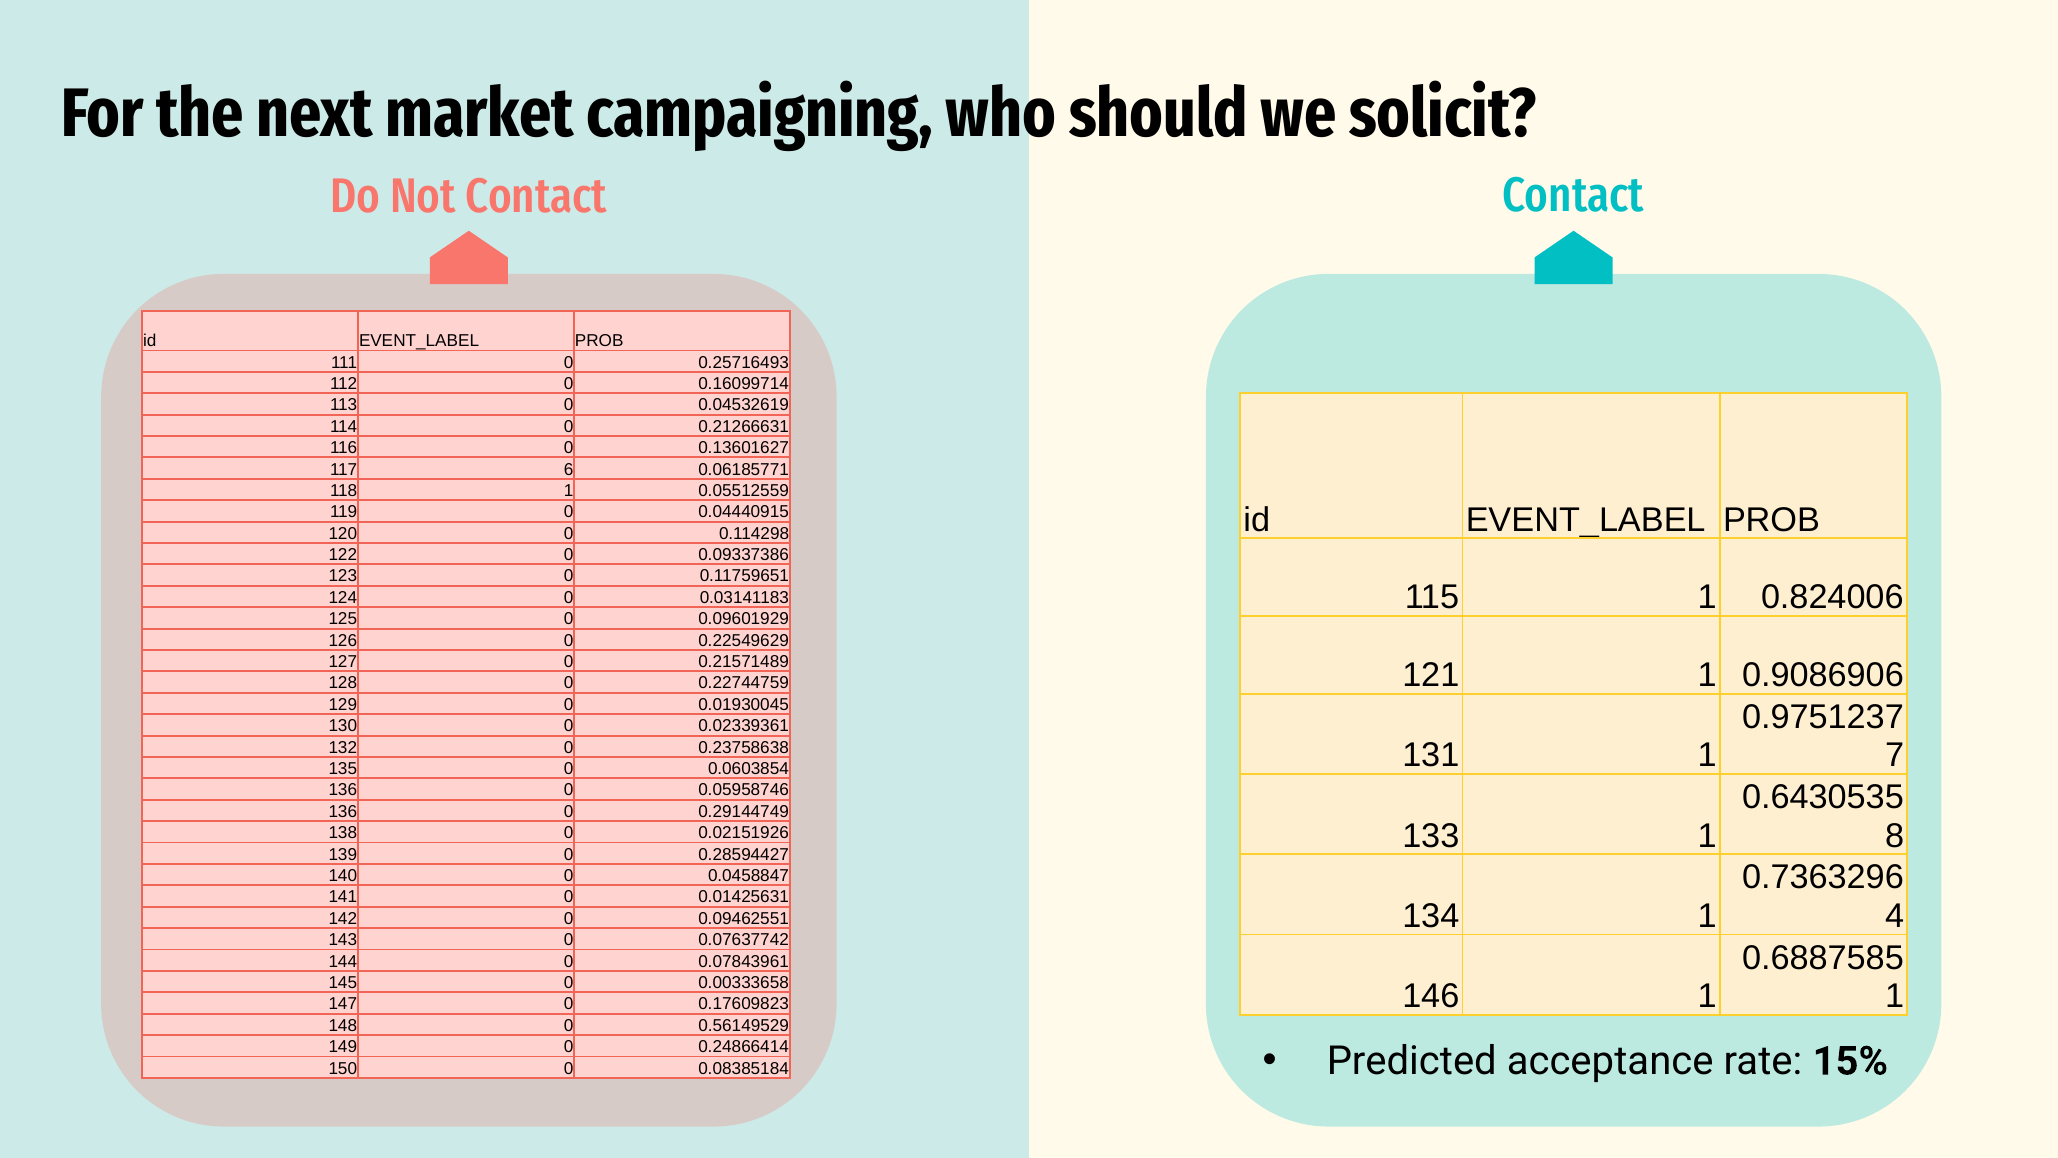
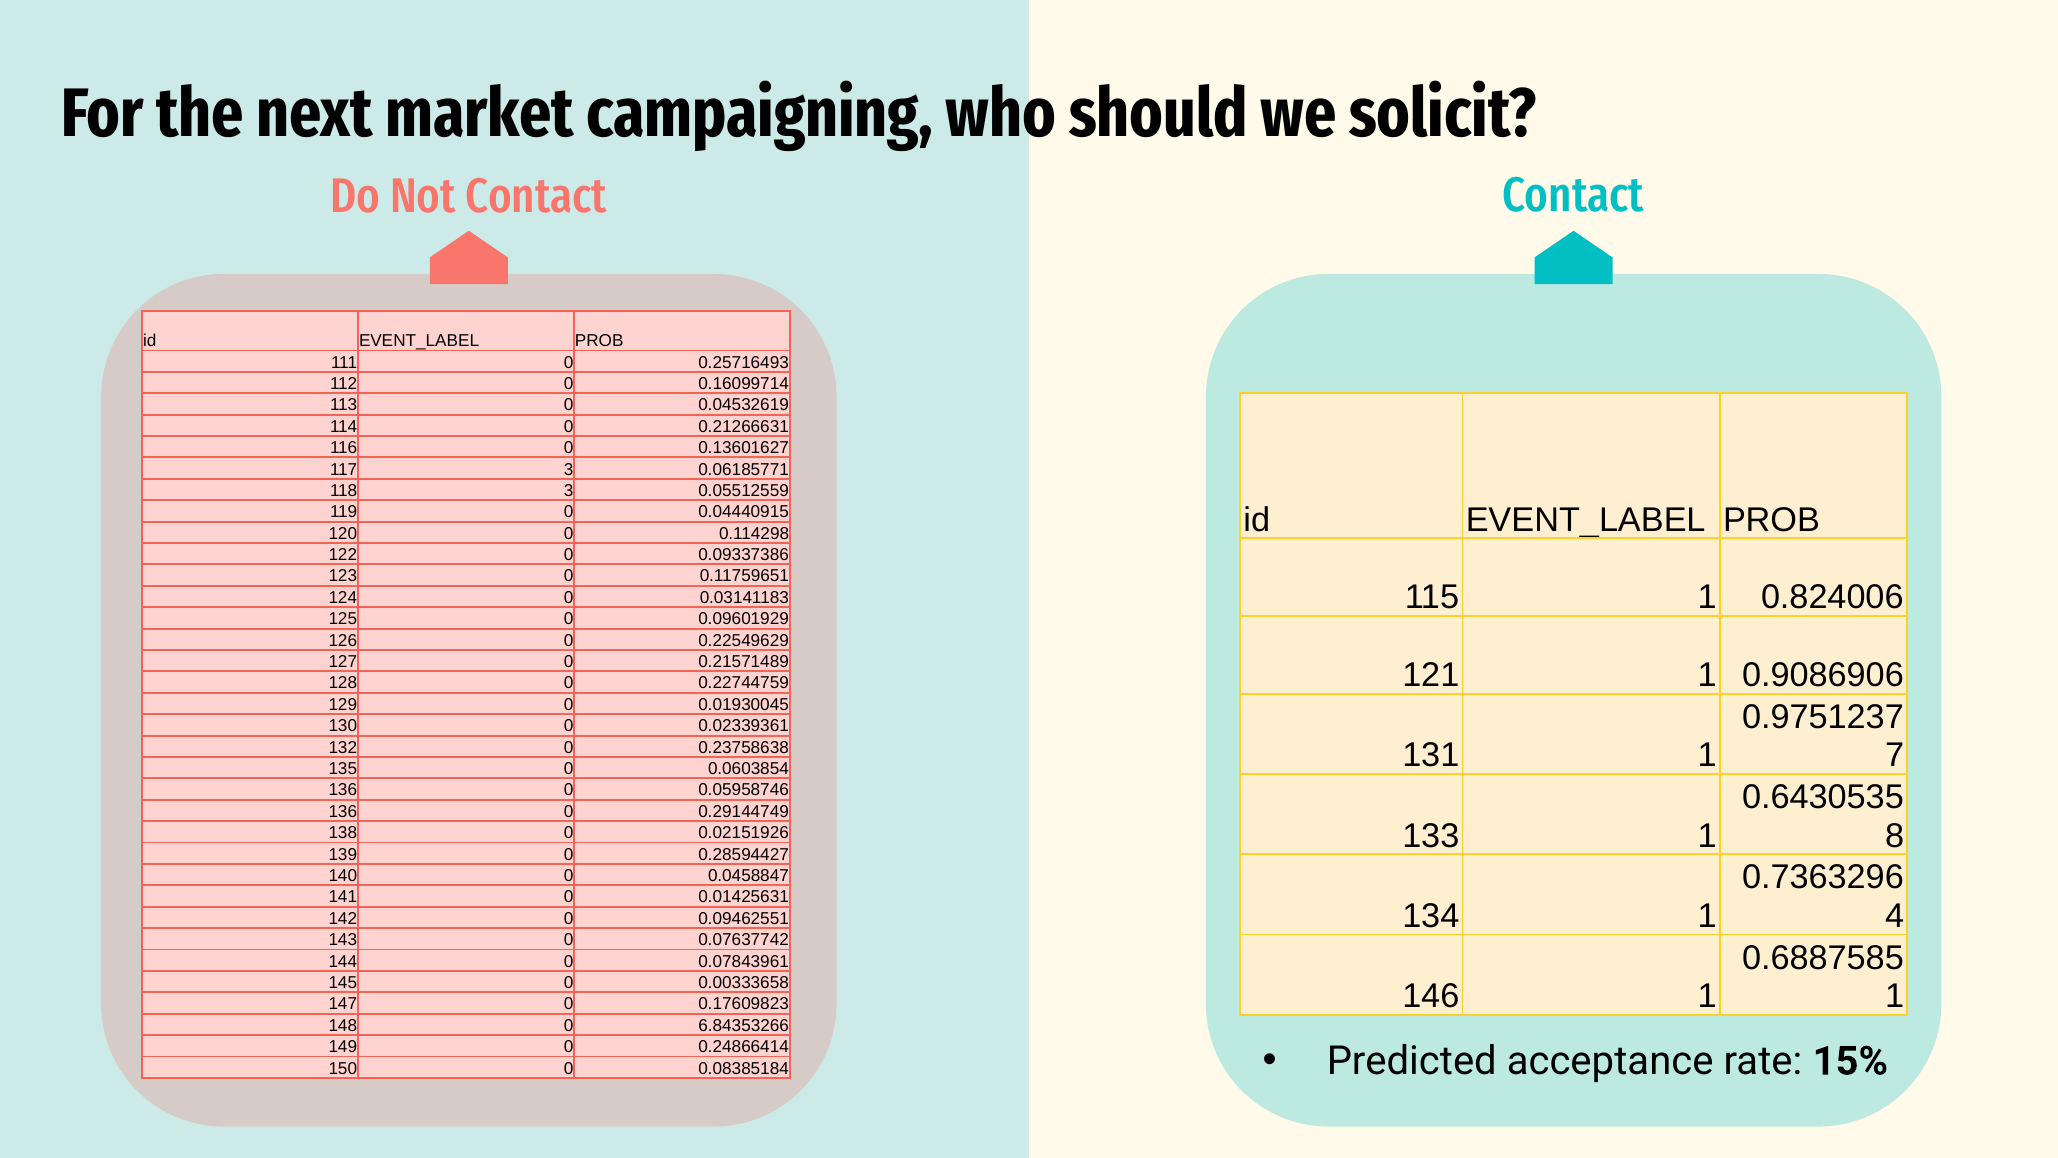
117 6: 6 -> 3 (569, 469)
118 1: 1 -> 3 (569, 491)
0.56149529: 0.56149529 -> 6.84353266 (744, 1025)
